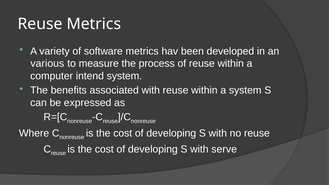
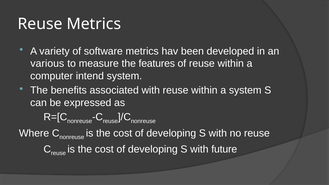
process: process -> features (157, 64)
serve: serve -> future (224, 149)
